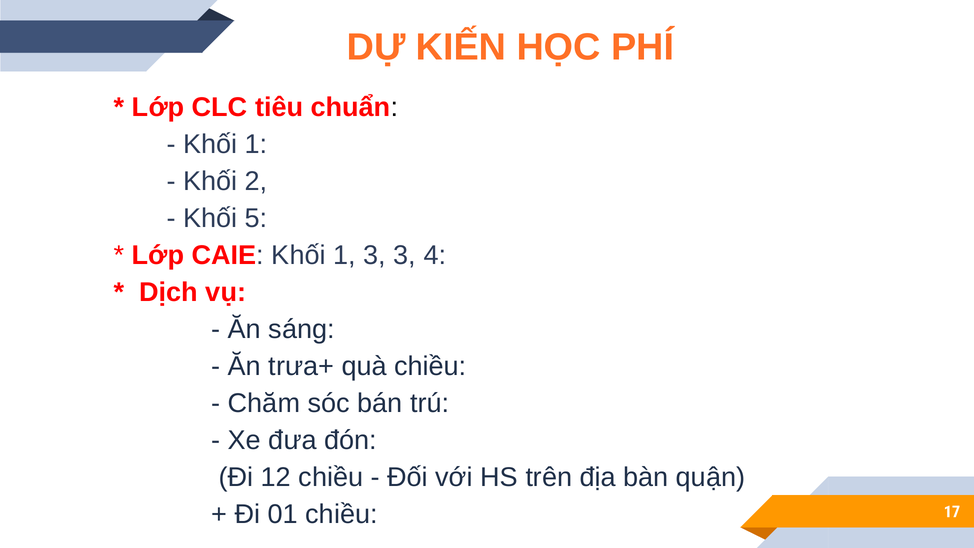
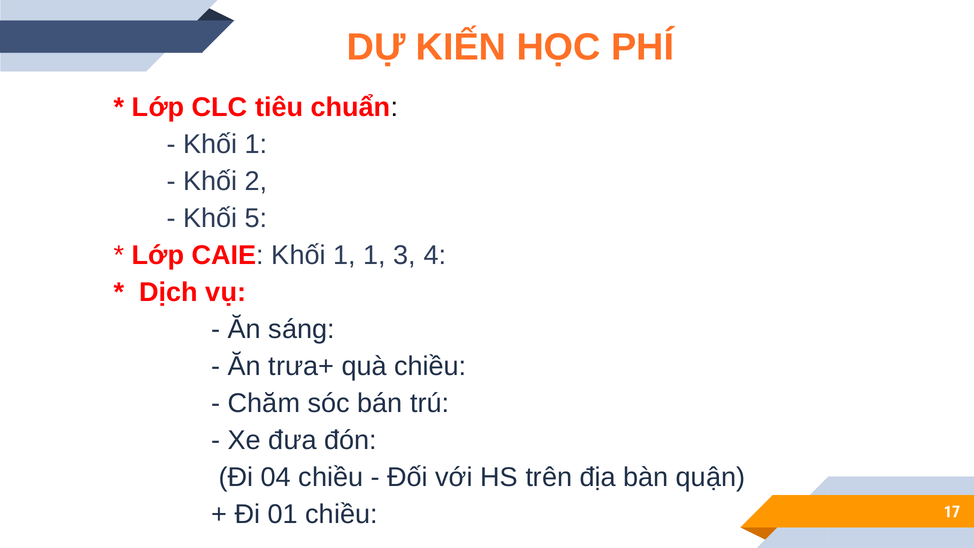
1 3: 3 -> 1 (375, 255)
12: 12 -> 04 (276, 477)
